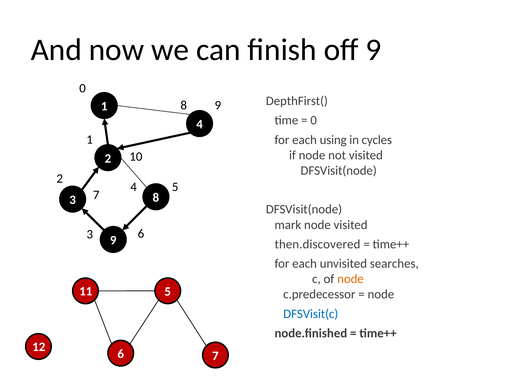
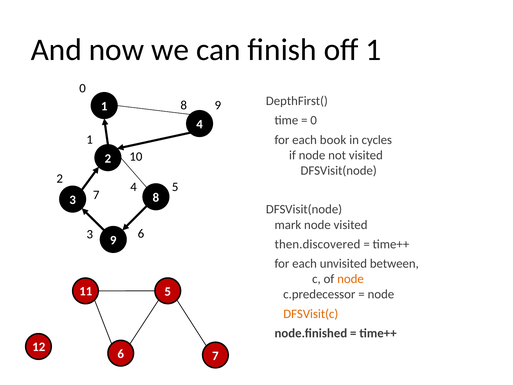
off 9: 9 -> 1 (373, 50)
using: using -> book (333, 140)
searches: searches -> between (394, 263)
DFSVisit(c colour: blue -> orange (311, 314)
